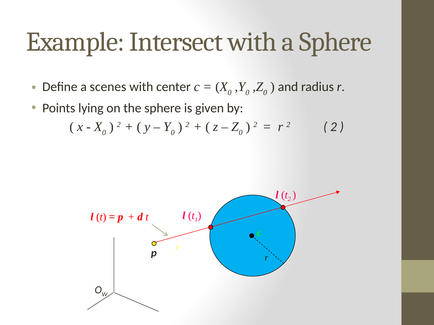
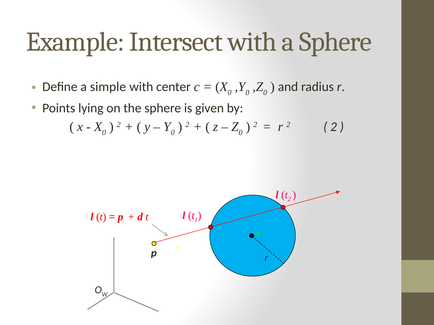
scenes: scenes -> simple (108, 87)
